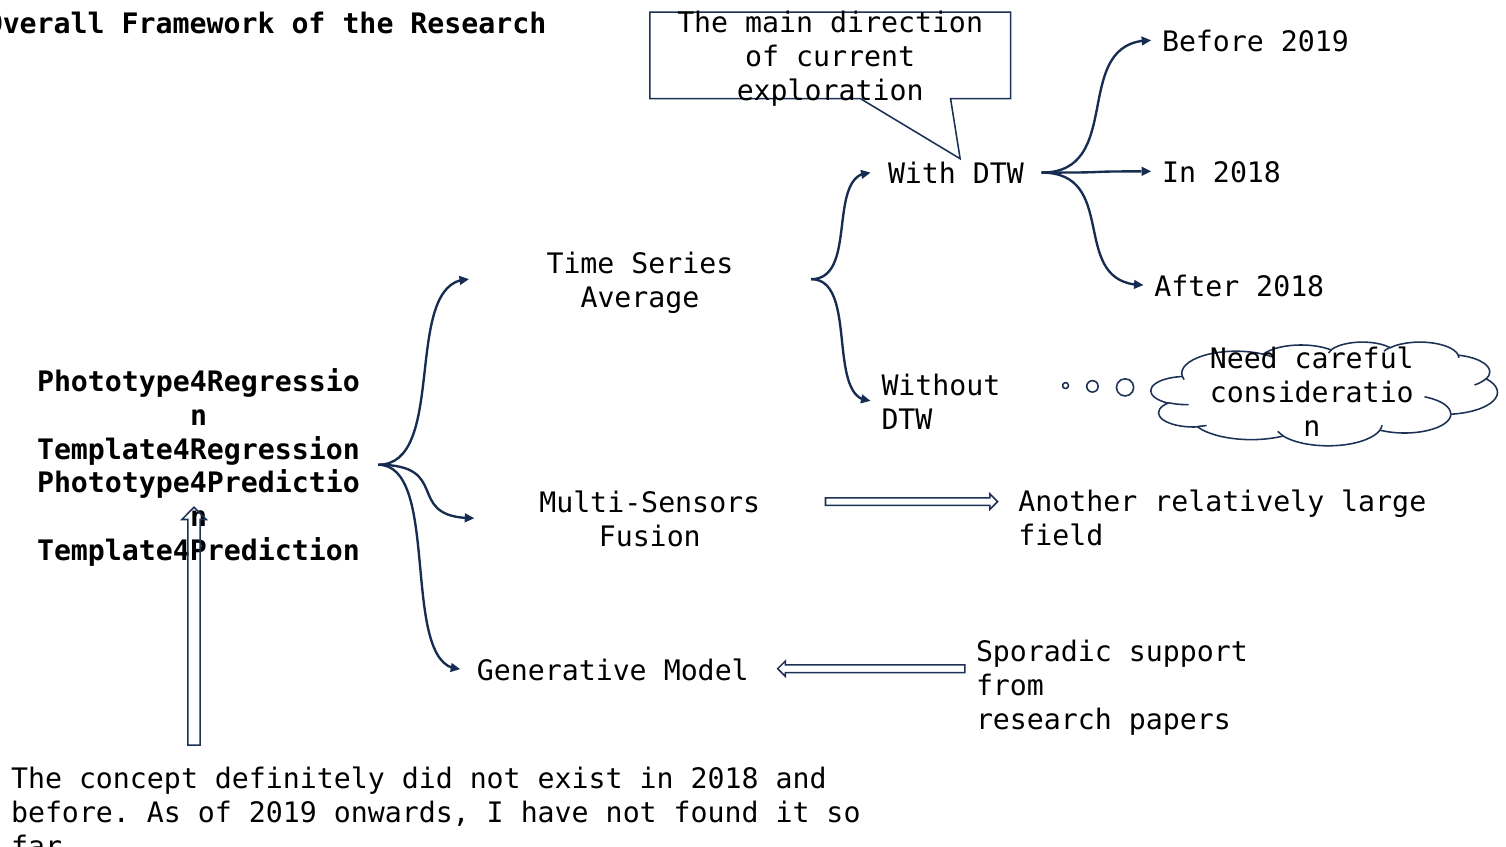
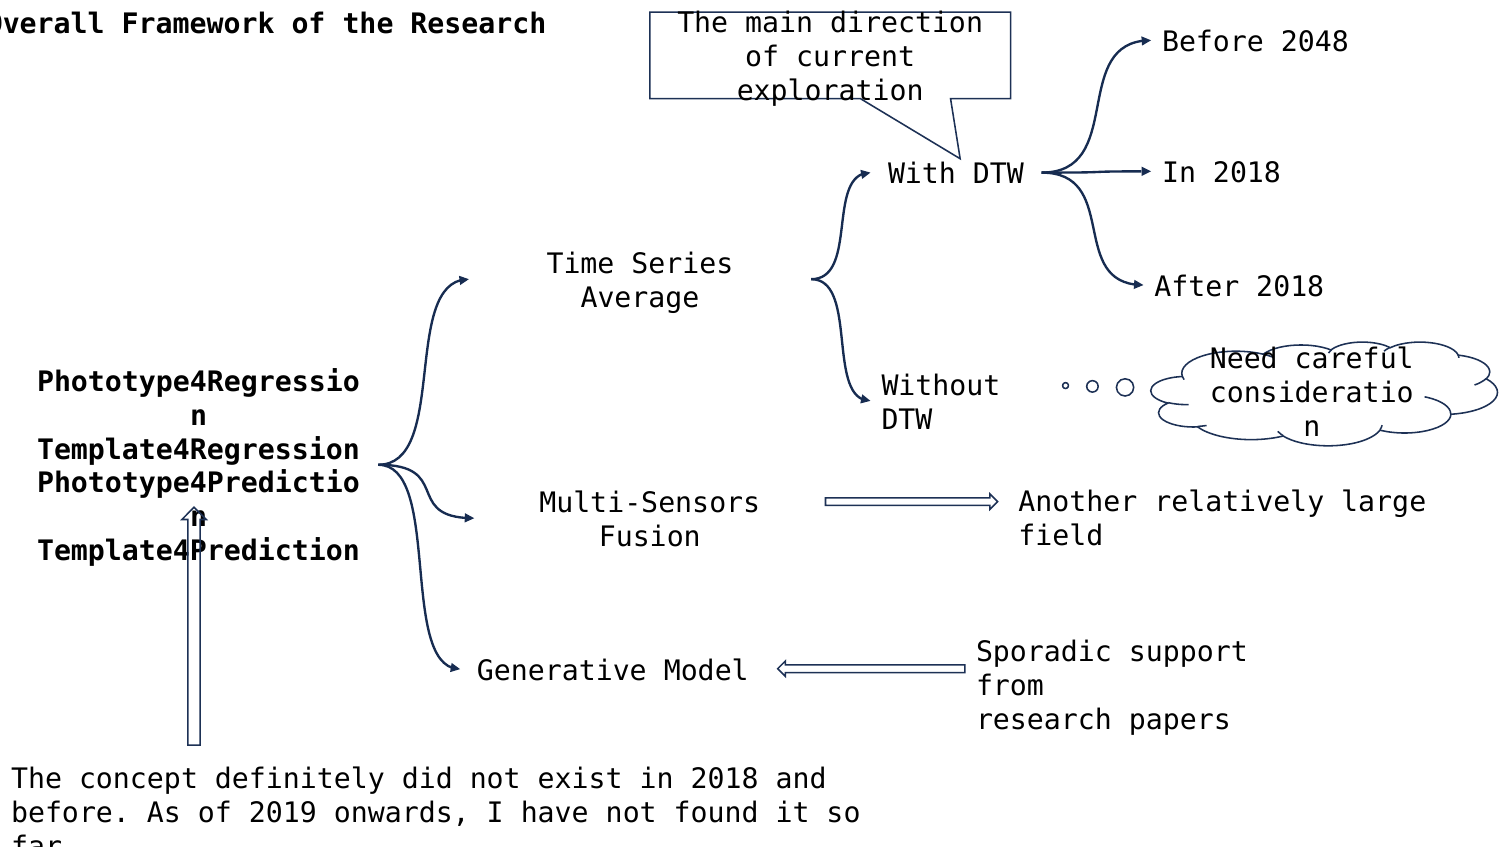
Before 2019: 2019 -> 2048 (1315, 42)
